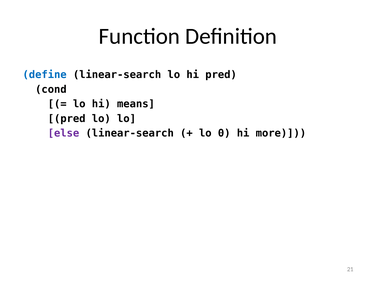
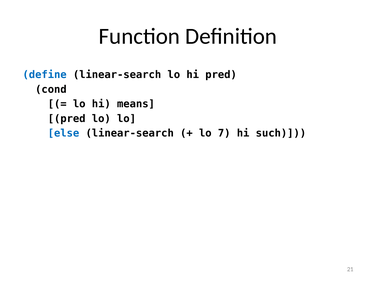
else colour: purple -> blue (64, 133)
0: 0 -> 7 (224, 133)
more: more -> such (281, 133)
